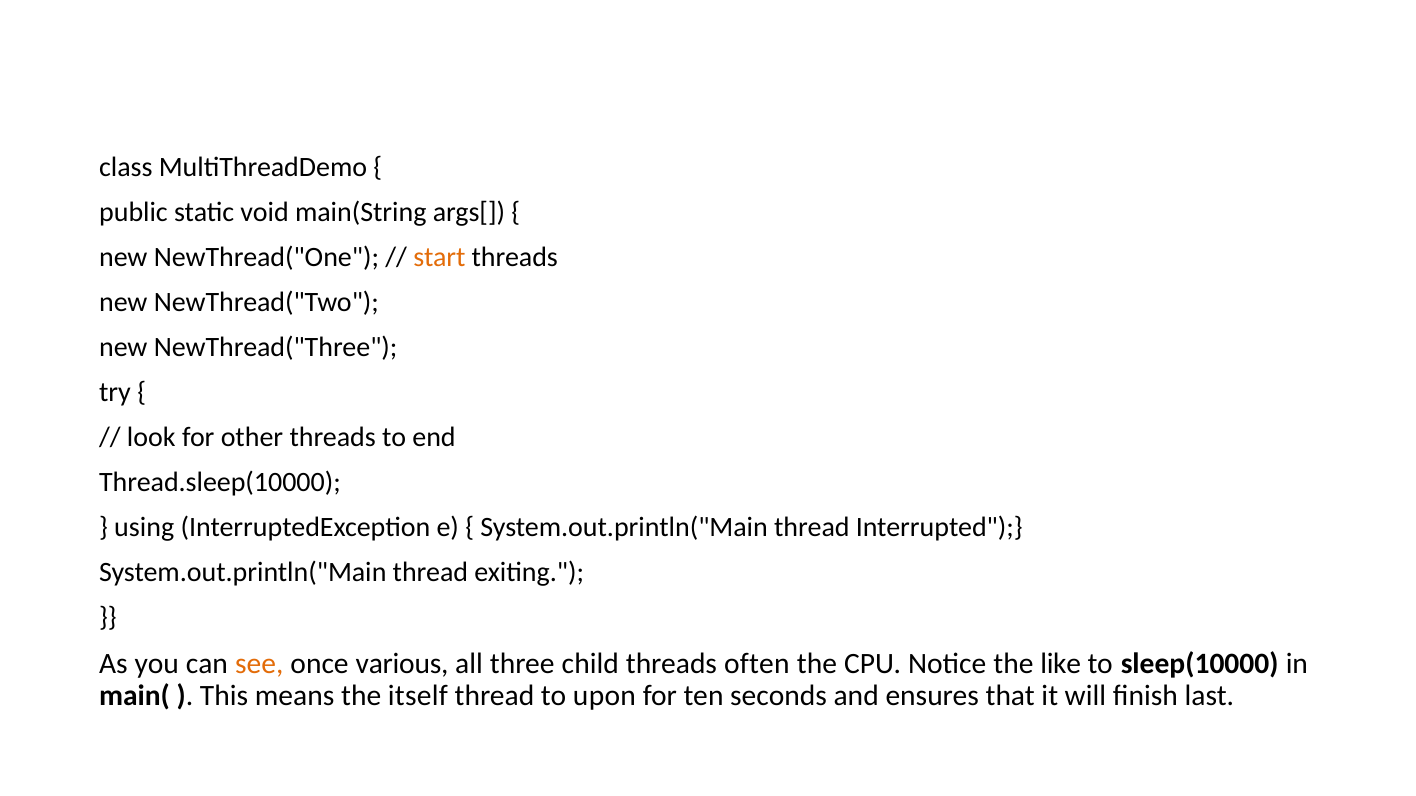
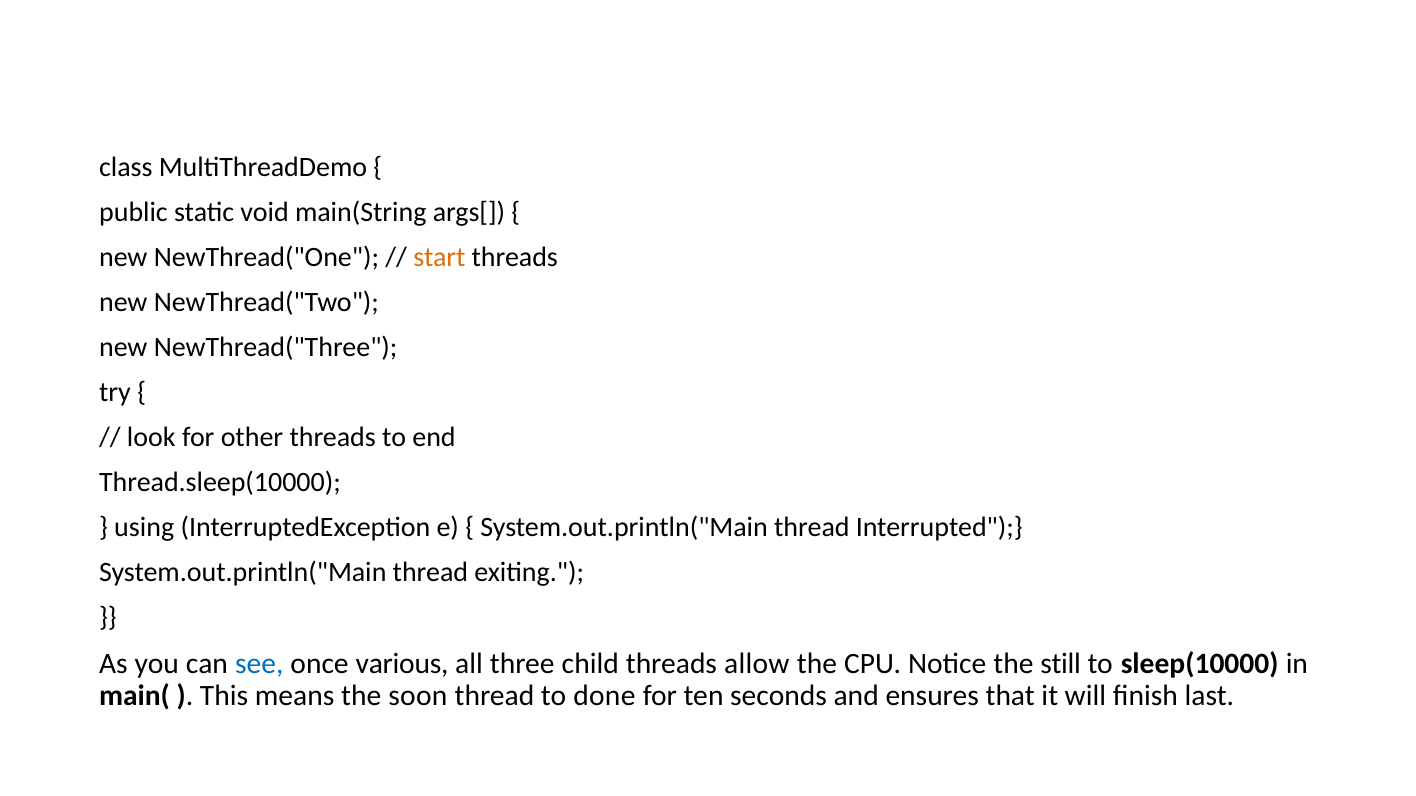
see colour: orange -> blue (259, 664)
often: often -> allow (757, 664)
like: like -> still (1061, 664)
itself: itself -> soon (418, 696)
upon: upon -> done (604, 696)
